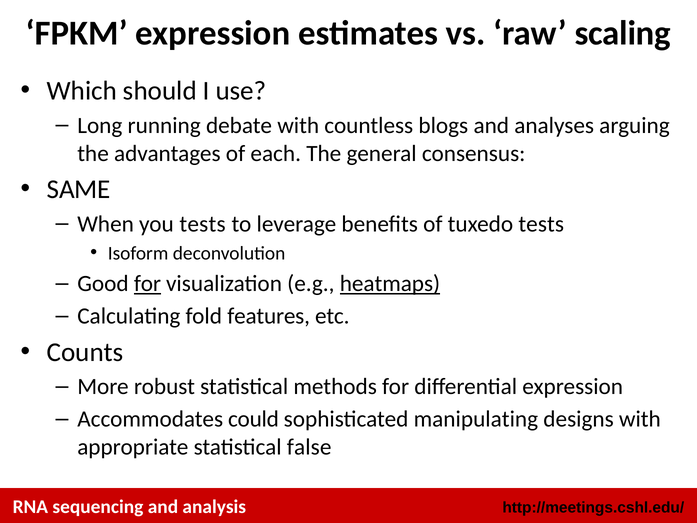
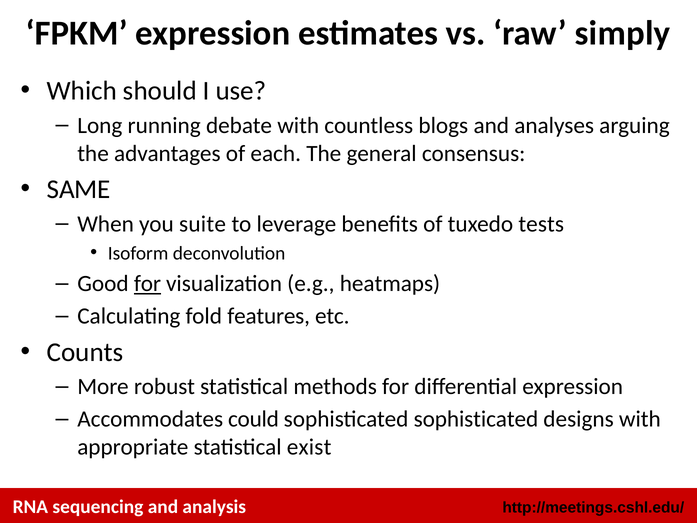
scaling: scaling -> simply (622, 33)
you tests: tests -> suite (203, 224)
heatmaps underline: present -> none (390, 284)
sophisticated manipulating: manipulating -> sophisticated (476, 419)
false: false -> exist (309, 447)
